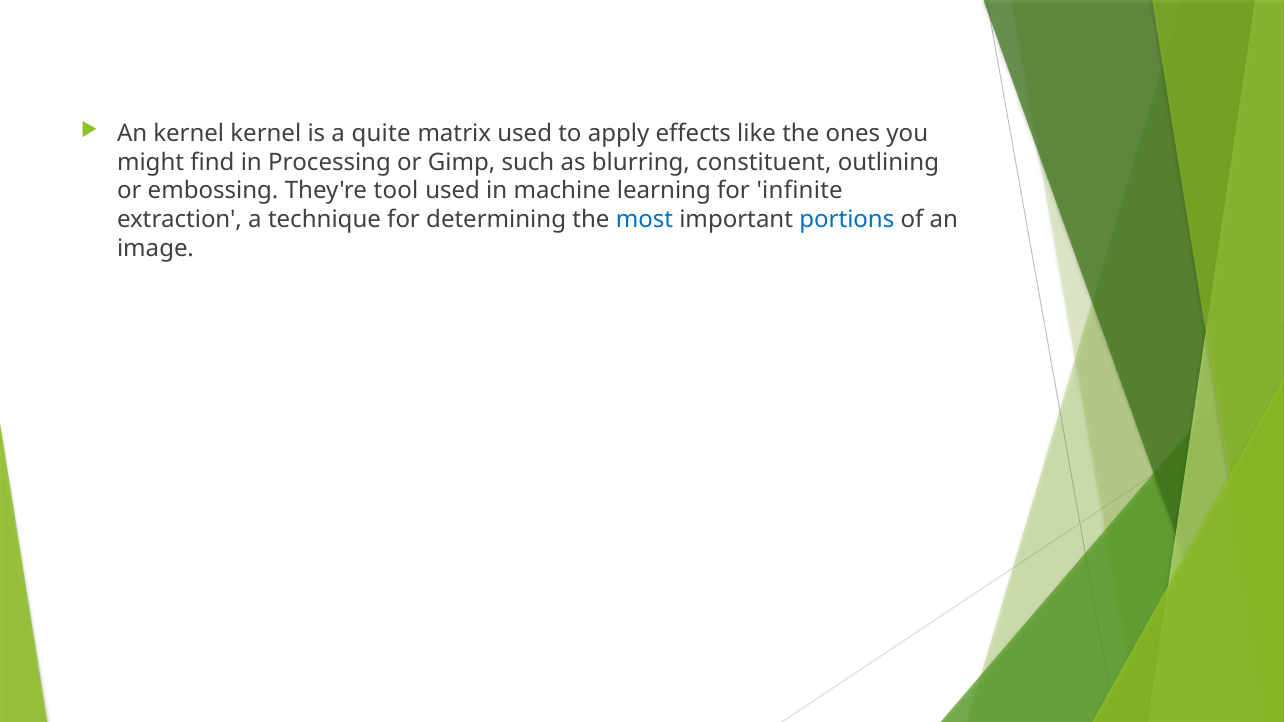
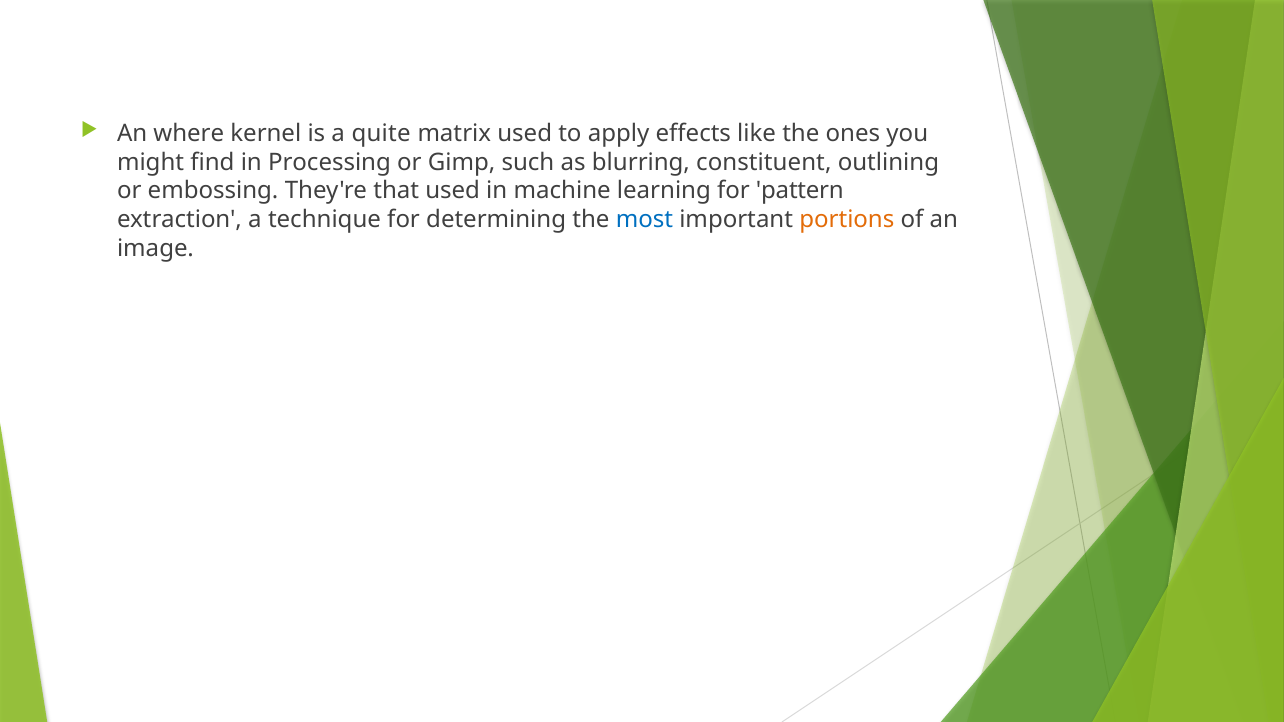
An kernel: kernel -> where (189, 133)
tool: tool -> that (396, 191)
infinite: infinite -> pattern (800, 191)
portions colour: blue -> orange (847, 220)
